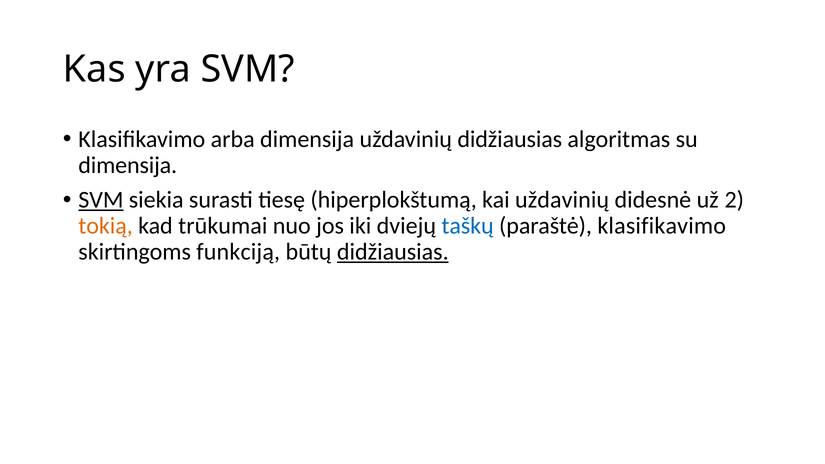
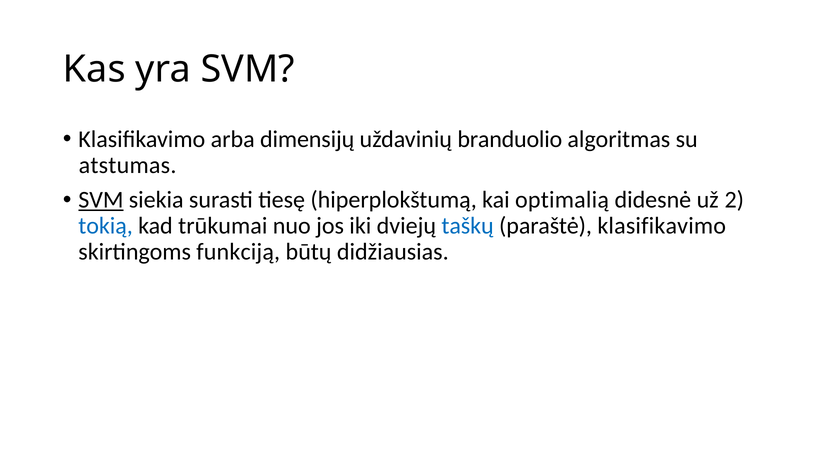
arba dimensija: dimensija -> dimensijų (307, 139)
uždavinių didžiausias: didžiausias -> branduolio (510, 139)
dimensija: dimensija -> atstumas (128, 165)
kai uždavinių: uždavinių -> optimalią (562, 200)
tokią colour: orange -> blue (106, 226)
didžiausias underline: present -> none (393, 252)
